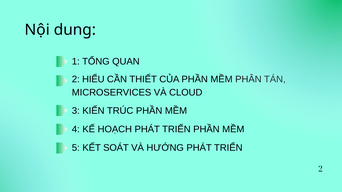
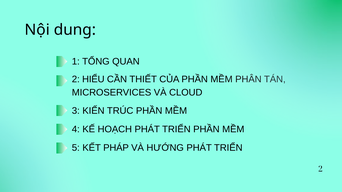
SOÁT: SOÁT -> PHÁP (116, 148)
